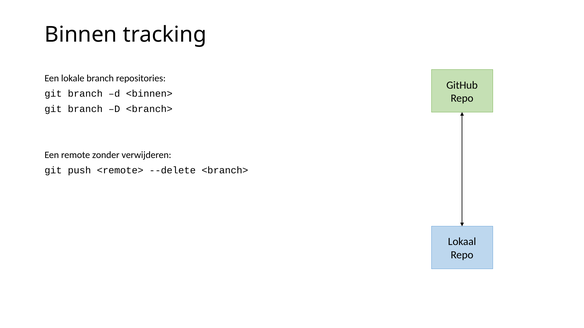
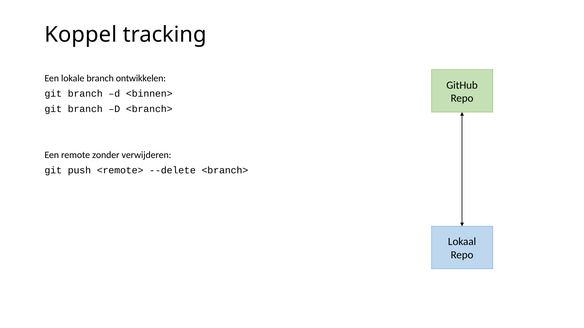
Binnen: Binnen -> Koppel (81, 35)
repositories: repositories -> ontwikkelen (141, 78)
